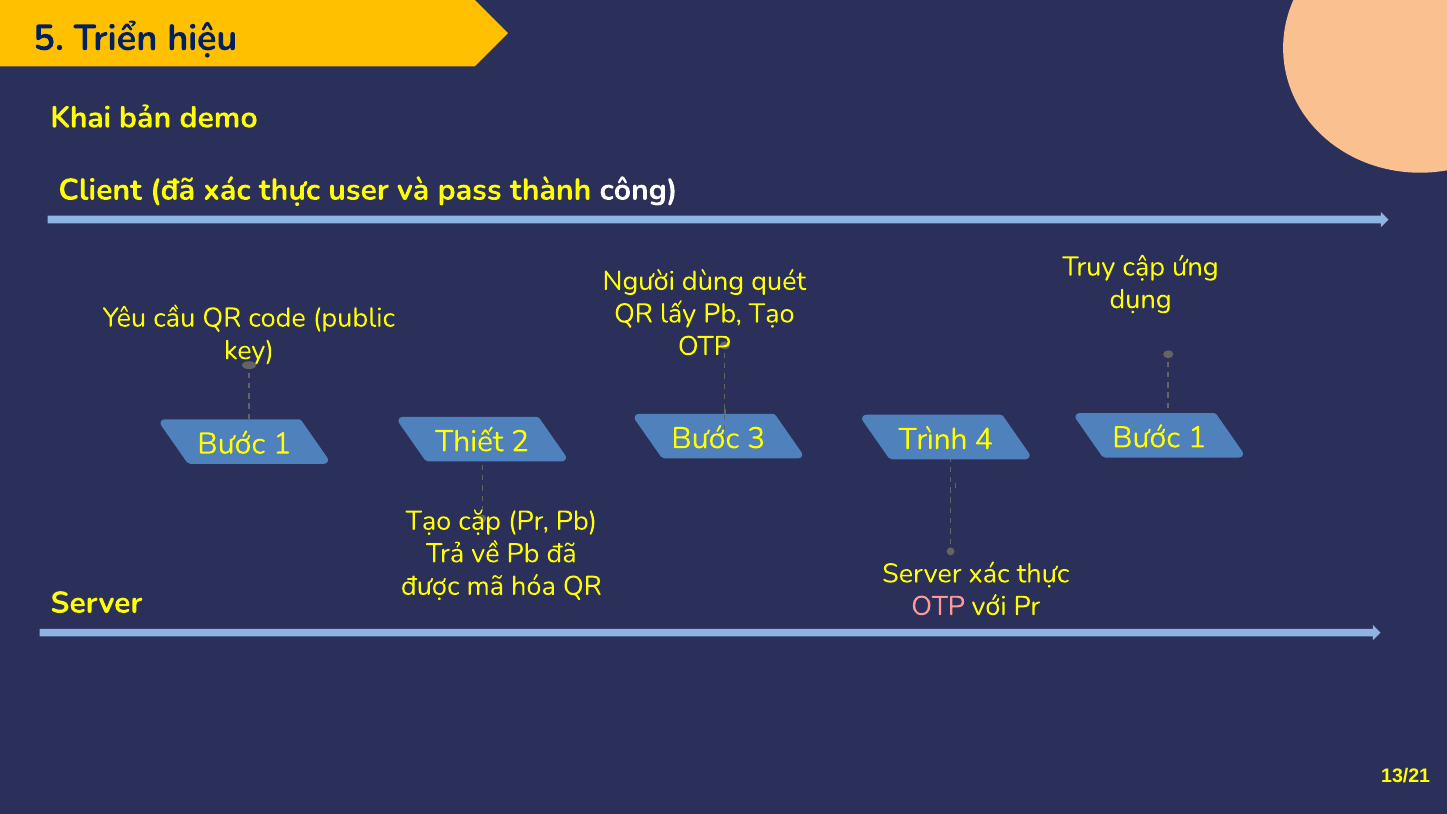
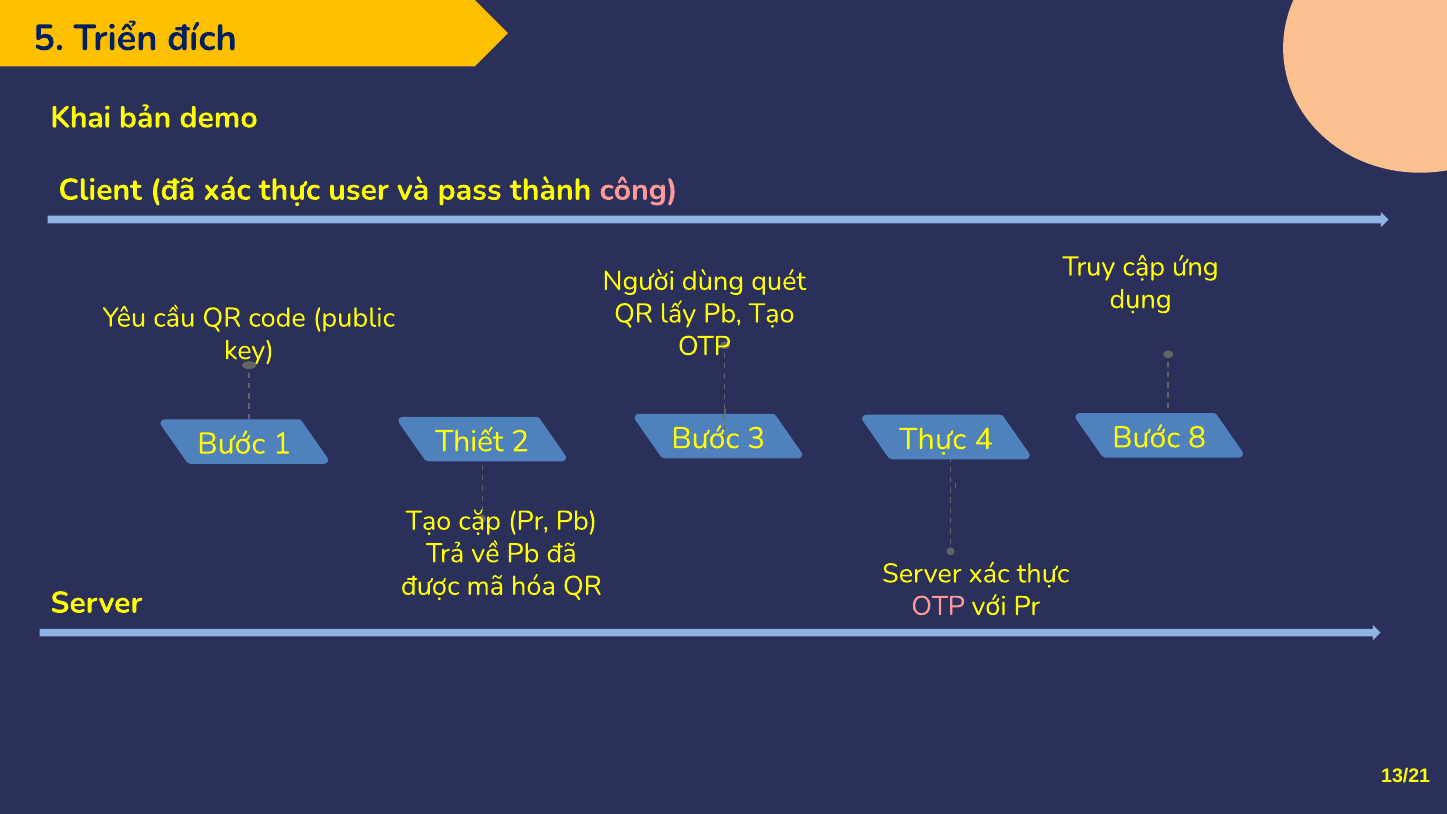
hiệu: hiệu -> đích (202, 38)
công colour: white -> pink (639, 190)
3 Trình: Trình -> Thực (933, 439)
4 Bước 1: 1 -> 8 (1197, 437)
